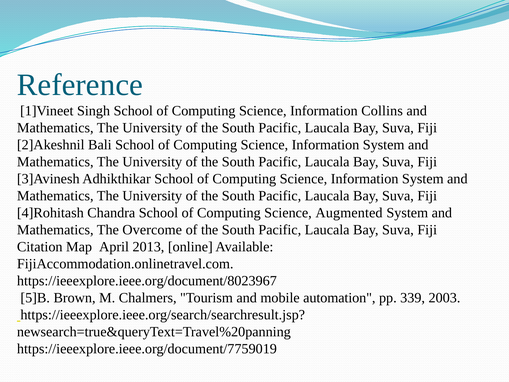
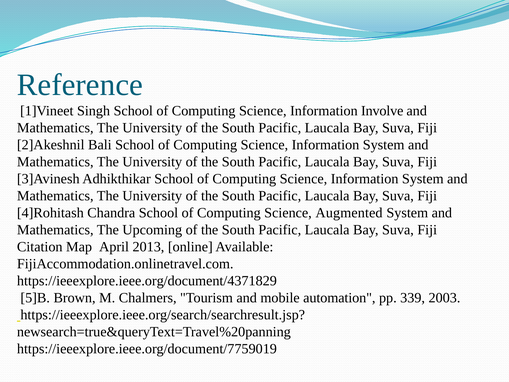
Collins: Collins -> Involve (382, 111)
Overcome: Overcome -> Upcoming (152, 230)
https://ieeexplore.ieee.org/document/8023967: https://ieeexplore.ieee.org/document/8023967 -> https://ieeexplore.ieee.org/document/4371829 (147, 281)
